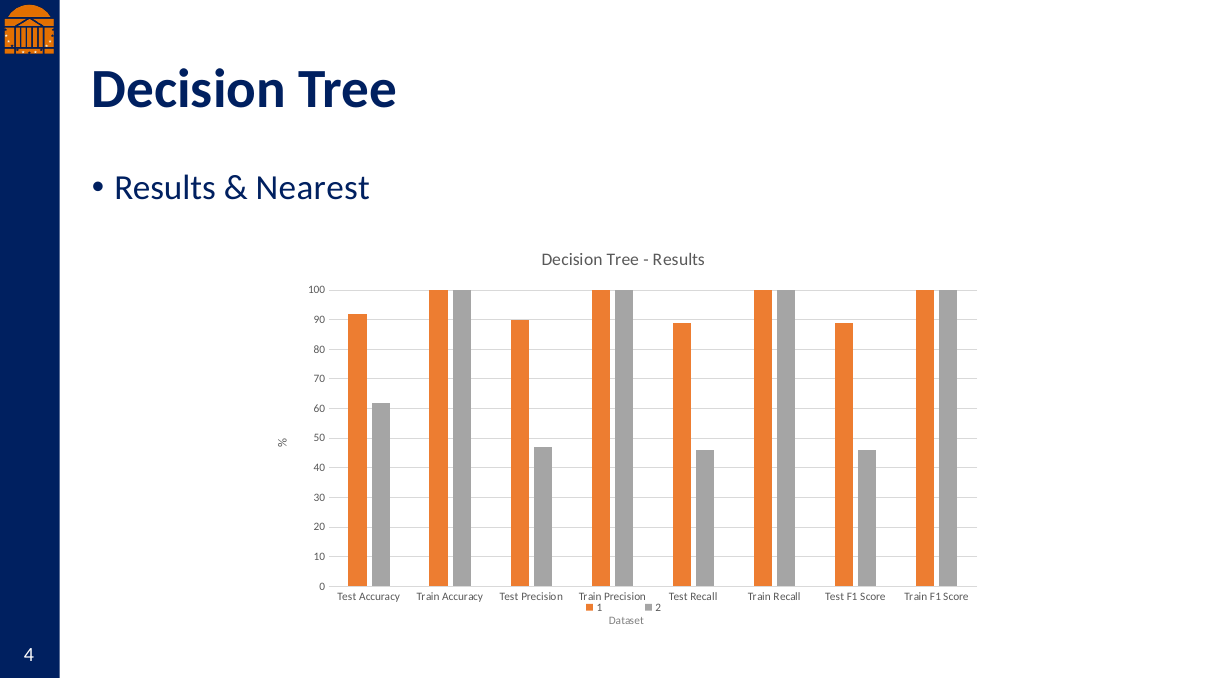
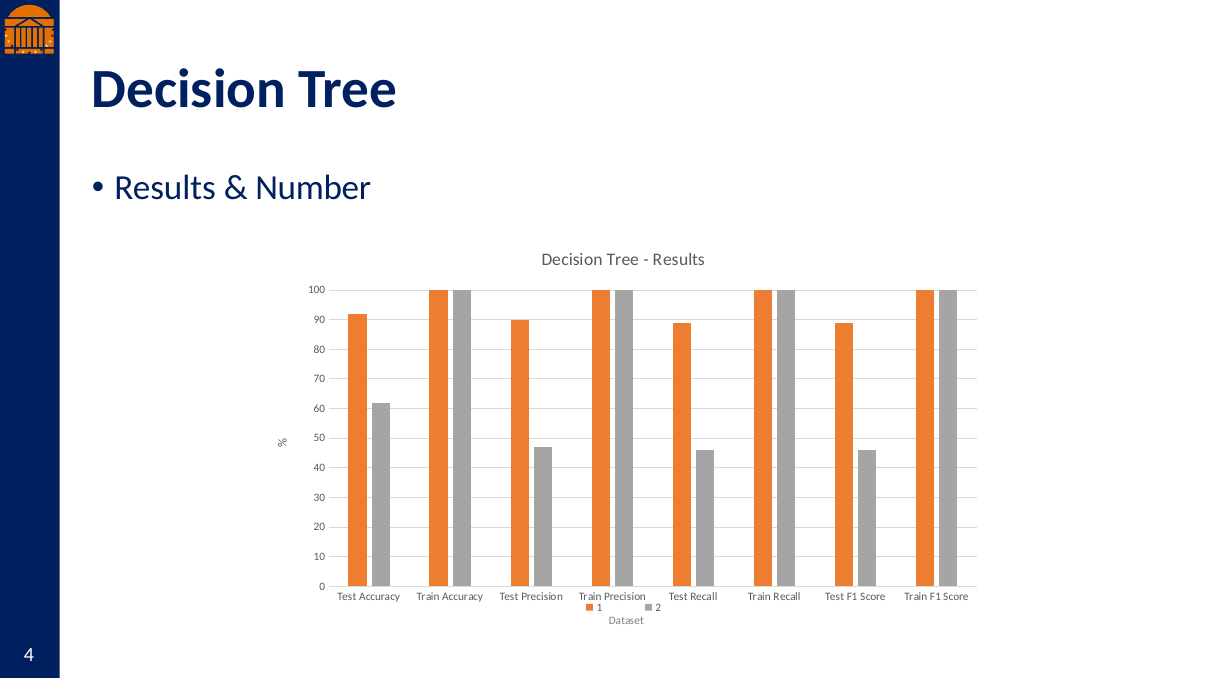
Nearest: Nearest -> Number (313, 188)
